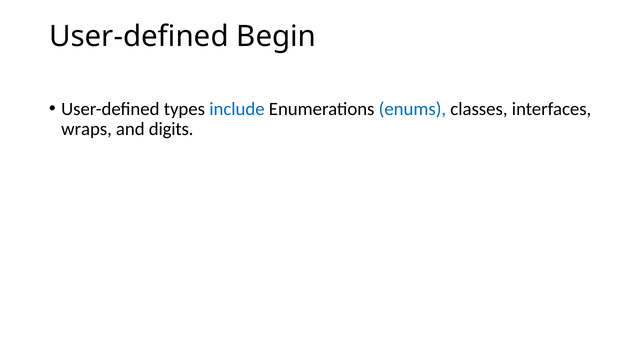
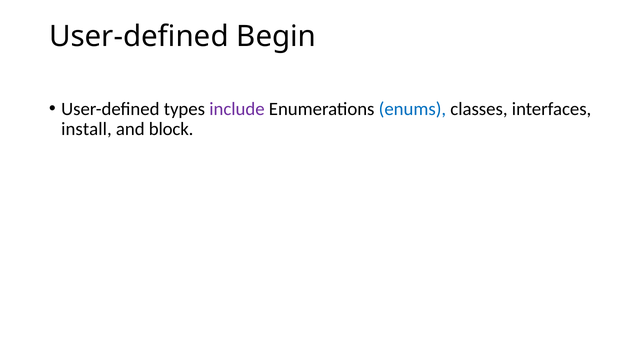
include colour: blue -> purple (237, 109)
wraps: wraps -> install (86, 129)
digits: digits -> block (171, 129)
